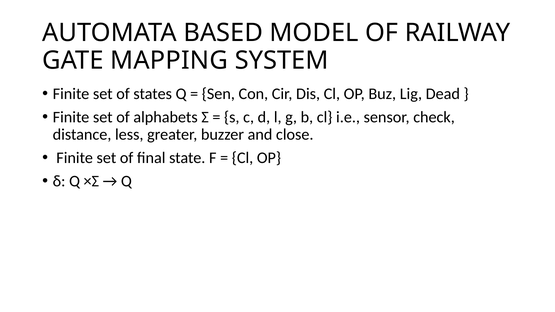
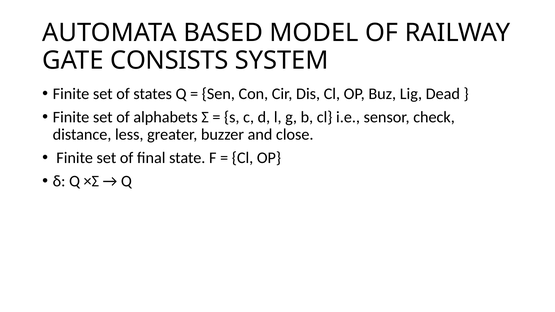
MAPPING: MAPPING -> CONSISTS (169, 60)
